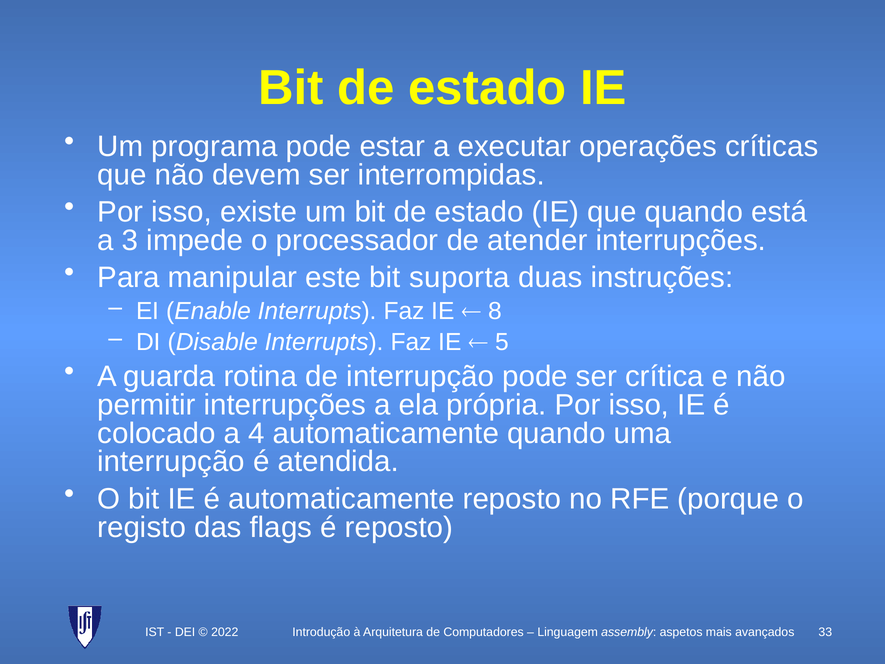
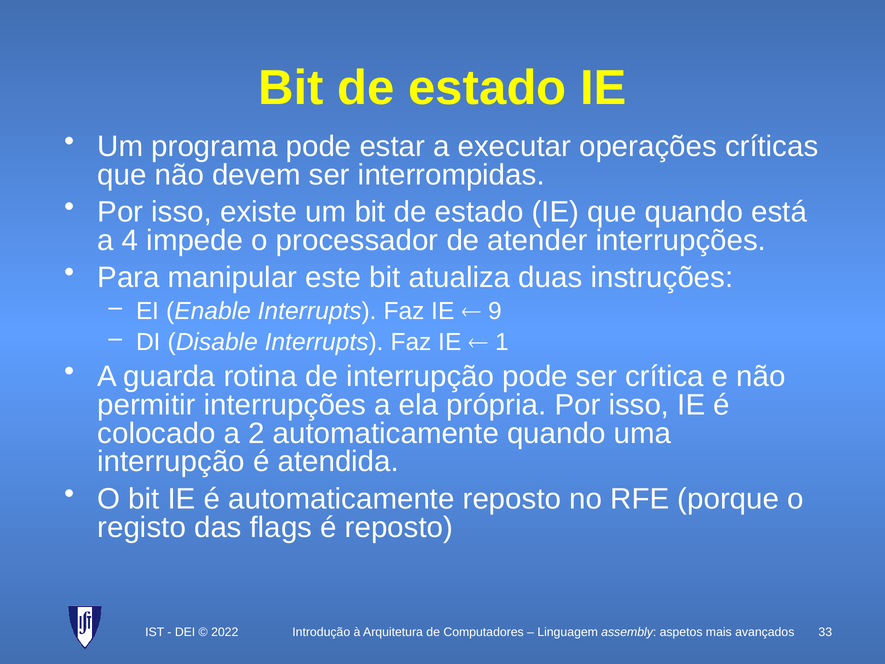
3: 3 -> 4 (130, 240)
suporta: suporta -> atualiza (460, 277)
8: 8 -> 9 (495, 311)
5: 5 -> 1 (502, 342)
4: 4 -> 2 (256, 433)
